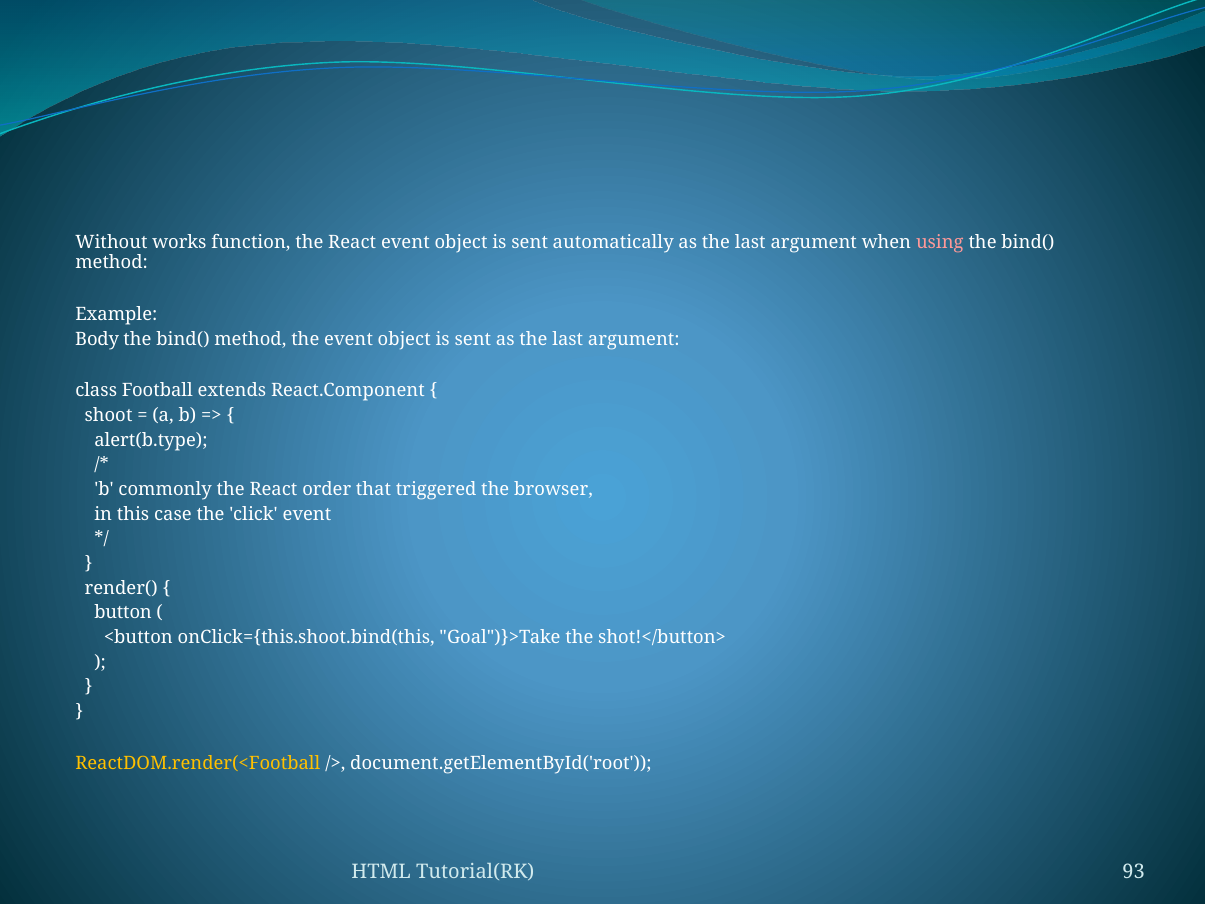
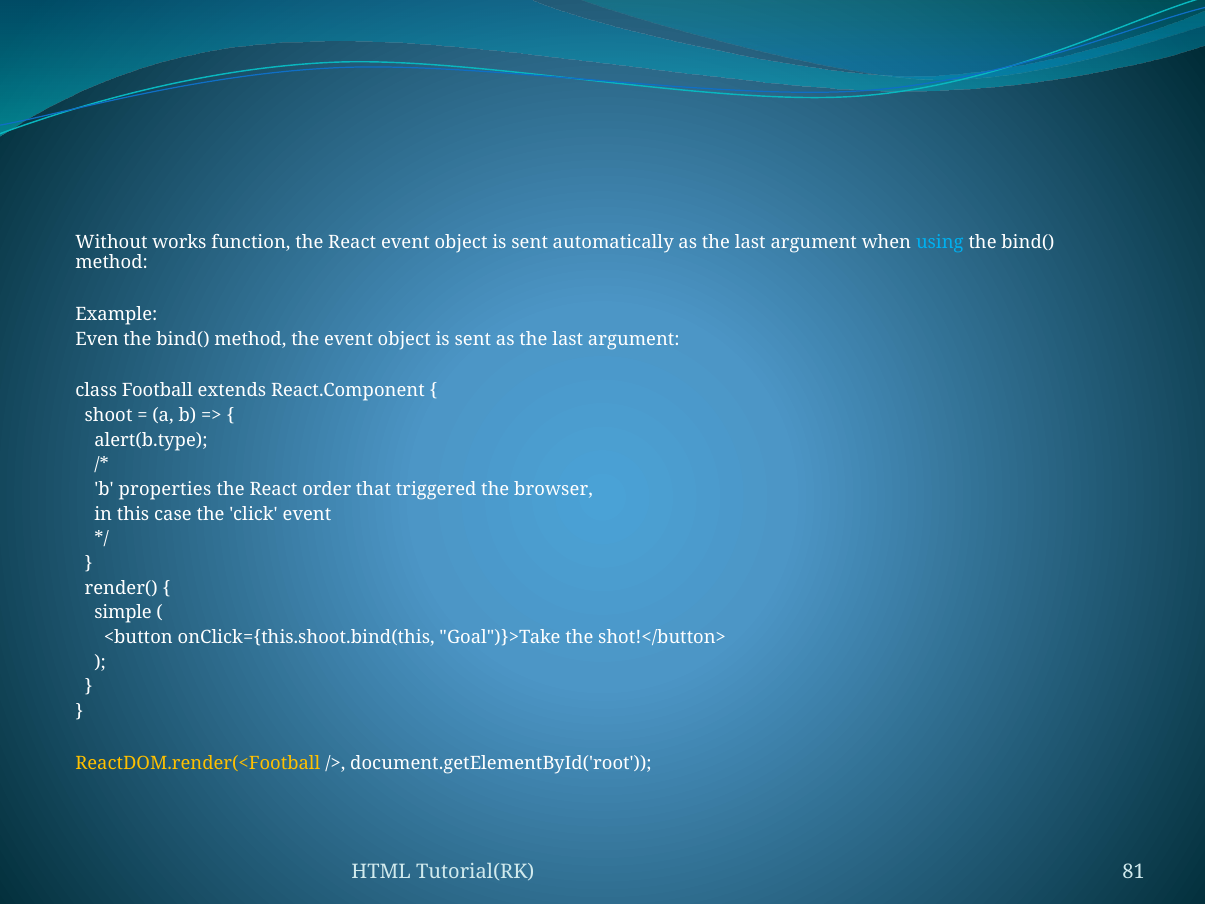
using colour: pink -> light blue (940, 243)
Body: Body -> Even (97, 339)
commonly: commonly -> properties (165, 489)
button: button -> simple (123, 613)
93: 93 -> 81 (1134, 872)
